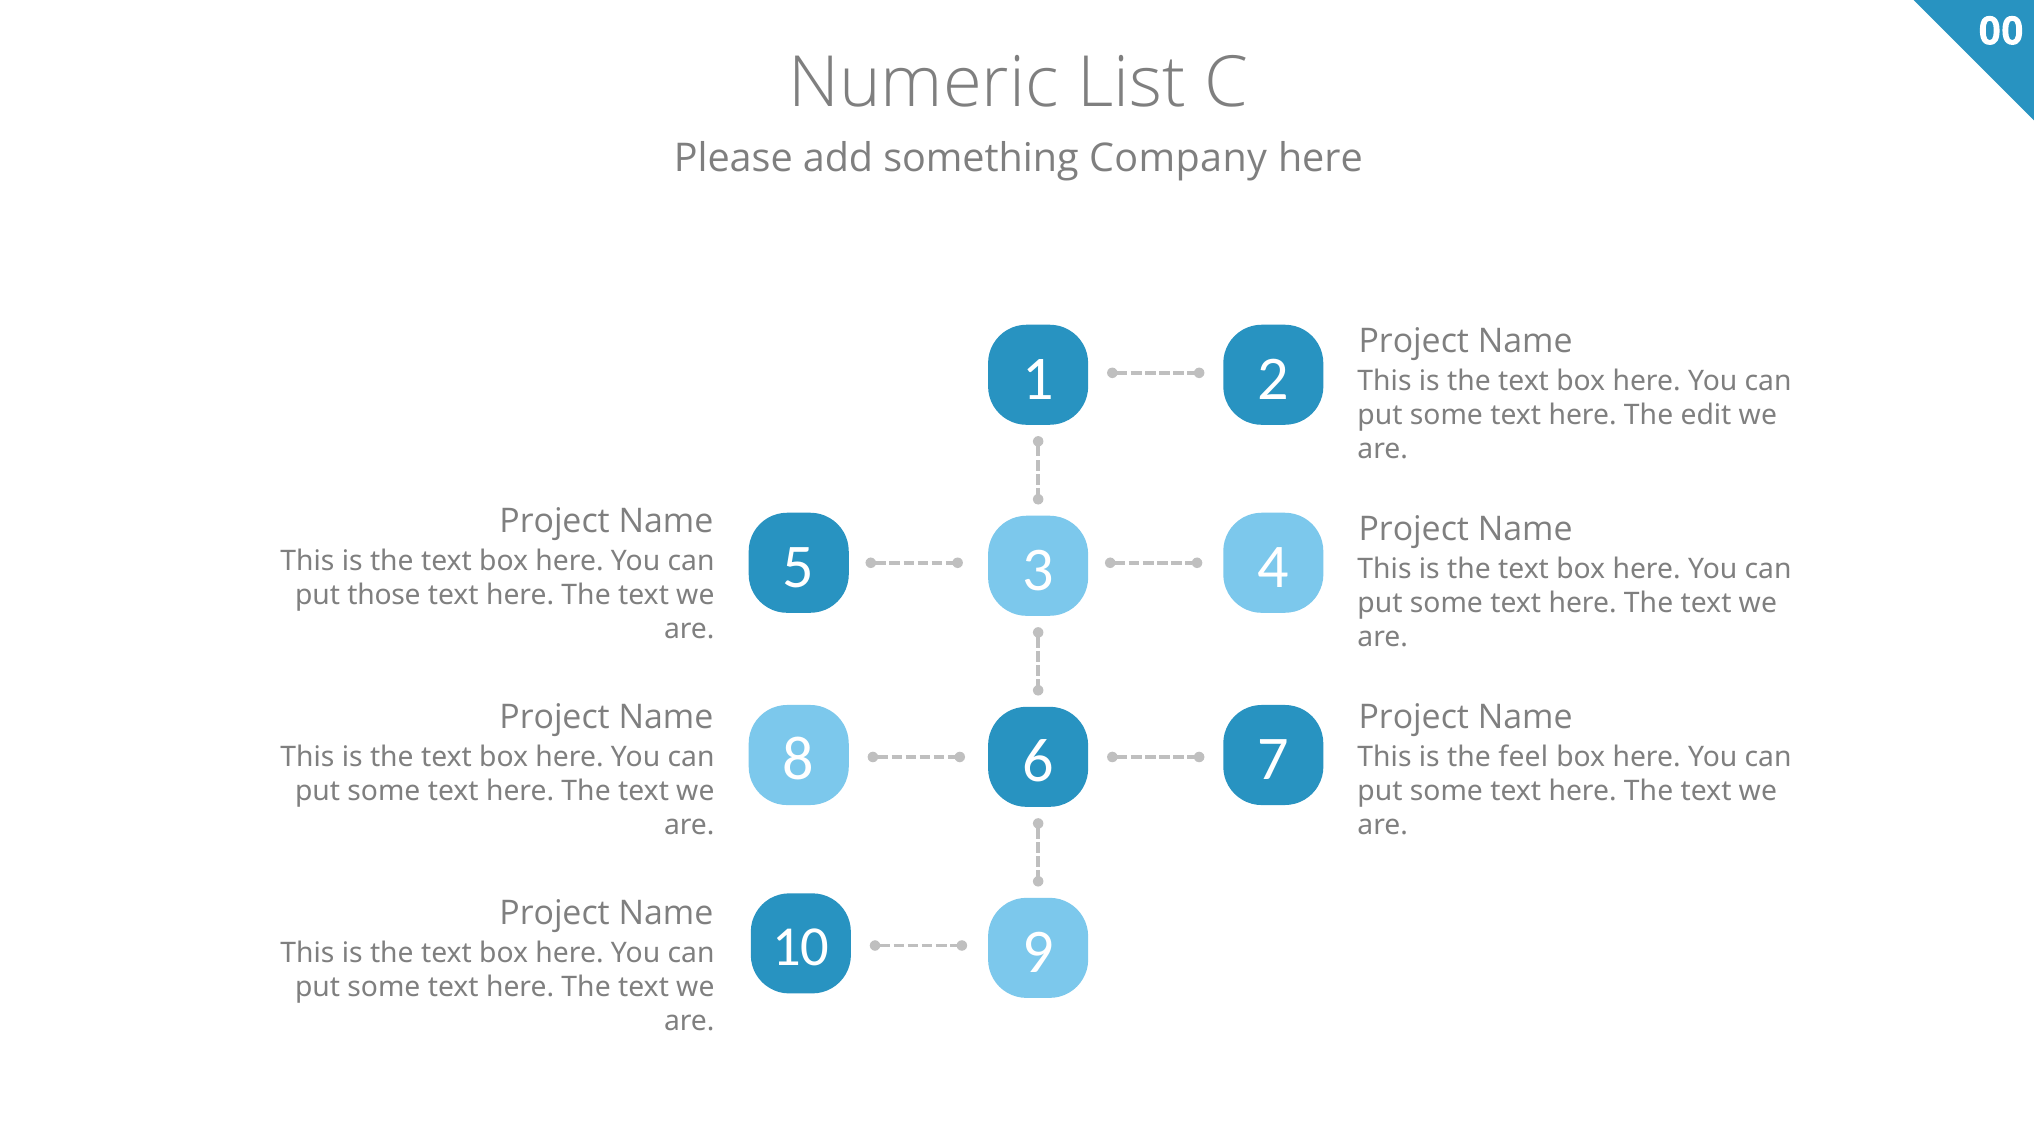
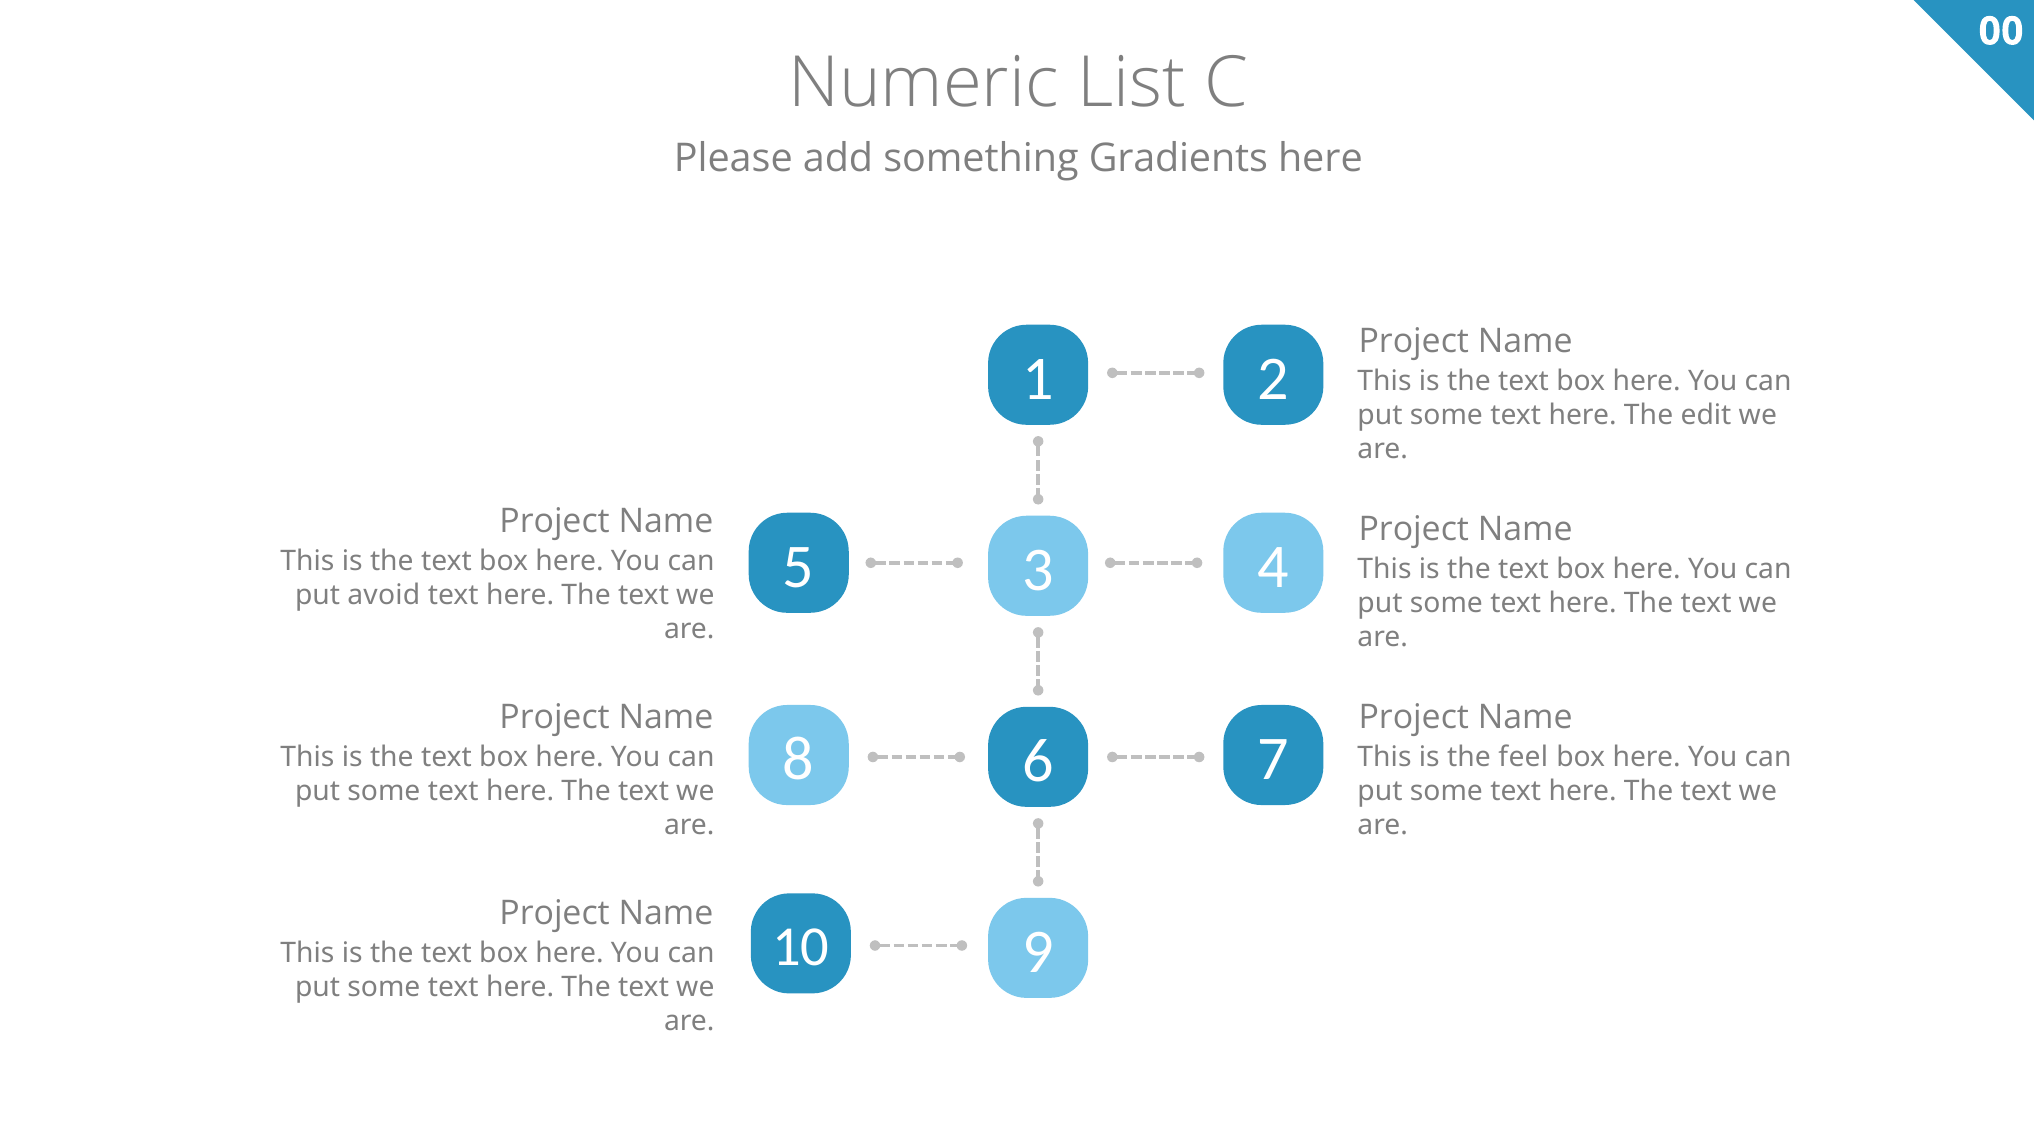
Company: Company -> Gradients (1178, 158)
those: those -> avoid (384, 595)
